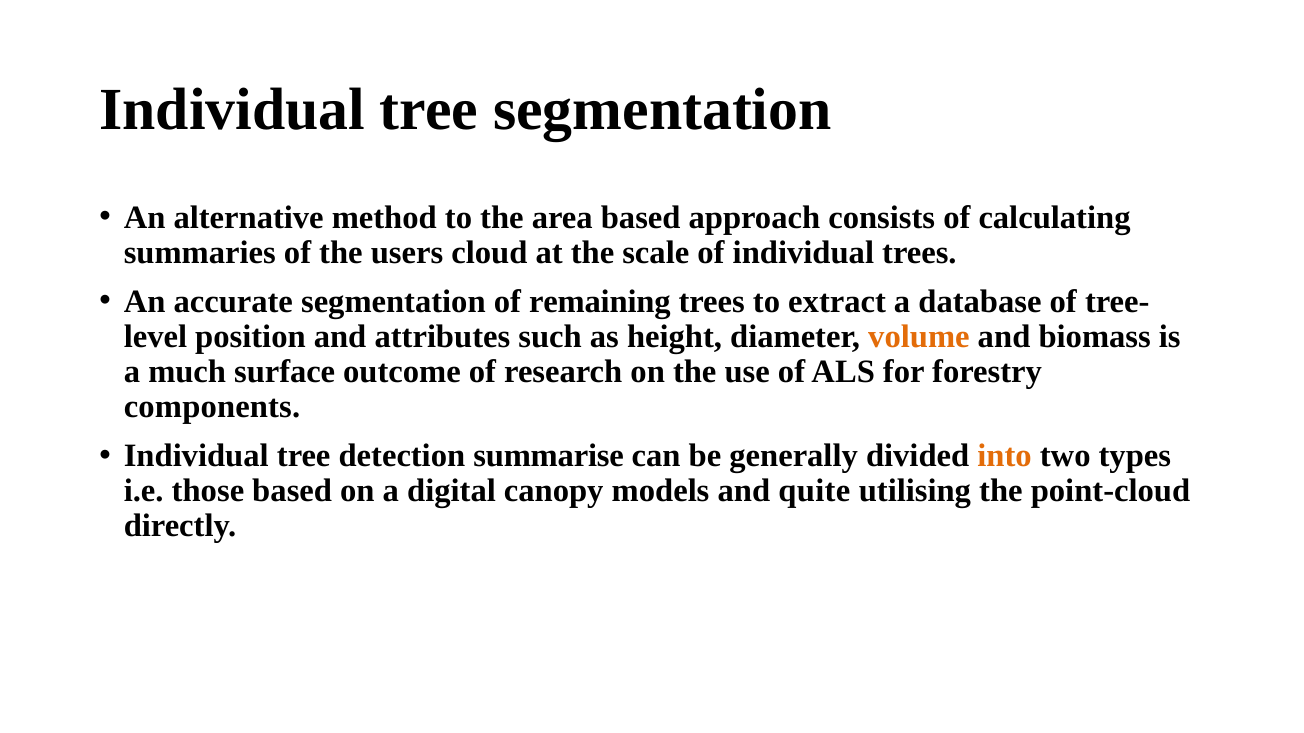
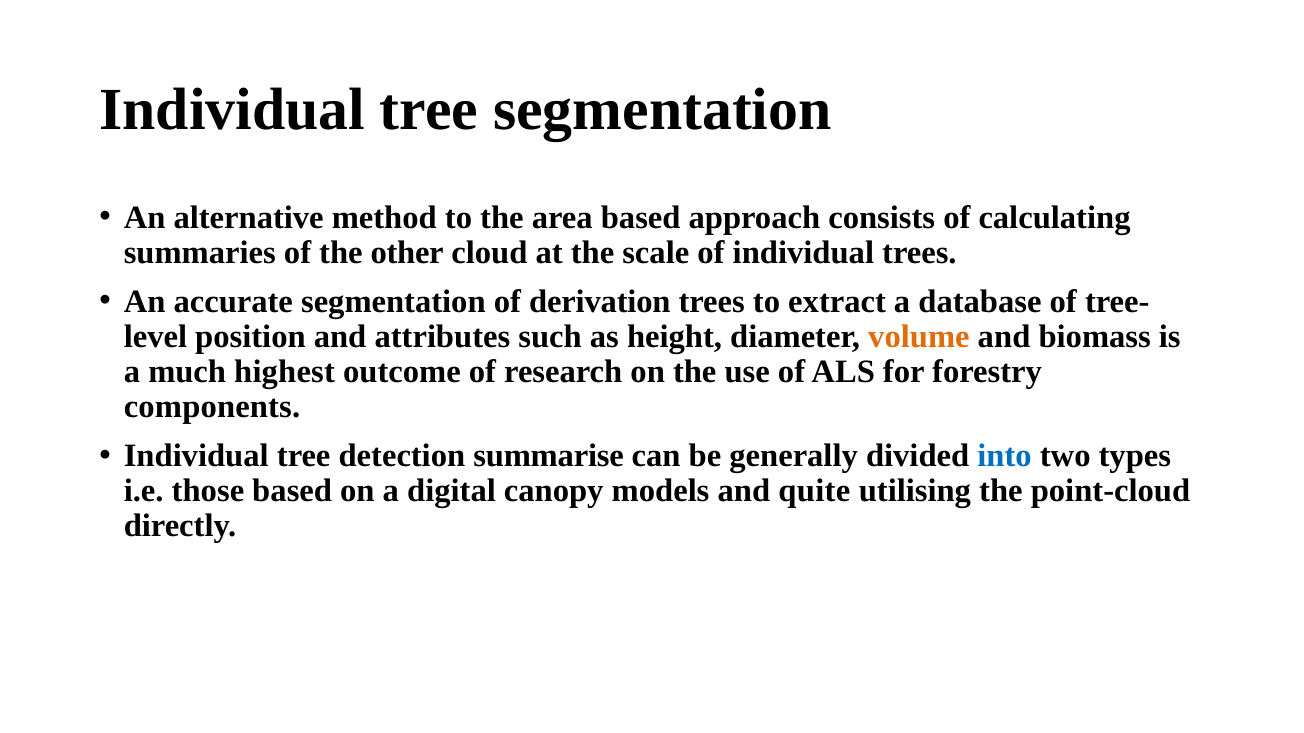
users: users -> other (407, 253)
remaining: remaining -> derivation (600, 302)
surface: surface -> highest (285, 372)
into colour: orange -> blue (1005, 456)
